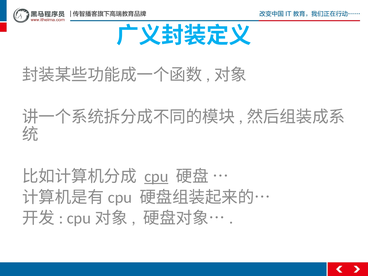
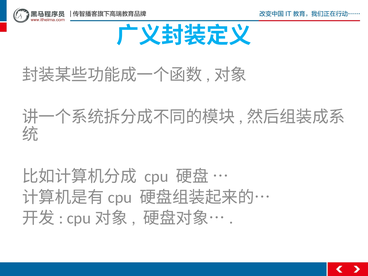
cpu underline: present -> none (156, 176)
